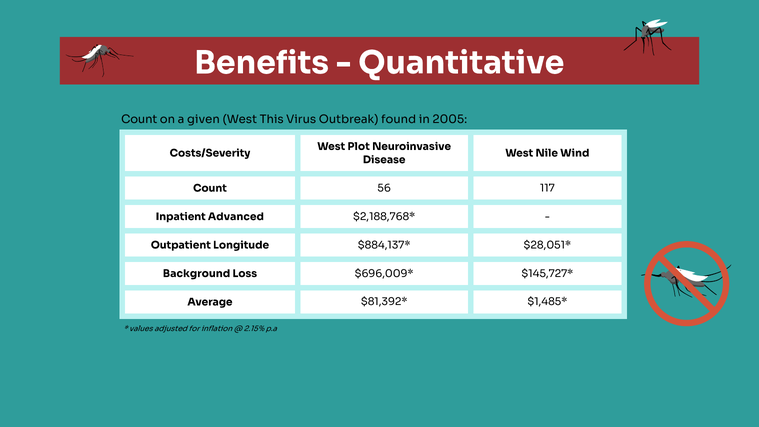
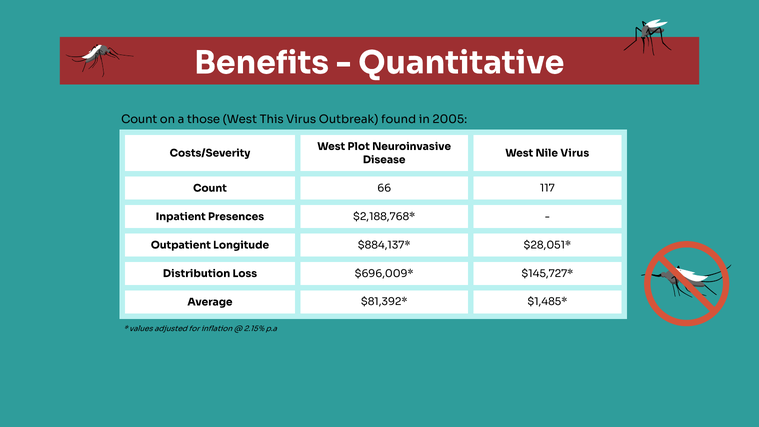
given: given -> those (204, 119)
Nile Wind: Wind -> Virus (575, 153)
56: 56 -> 66 (384, 188)
Advanced: Advanced -> Presences (236, 217)
Background: Background -> Distribution (196, 273)
